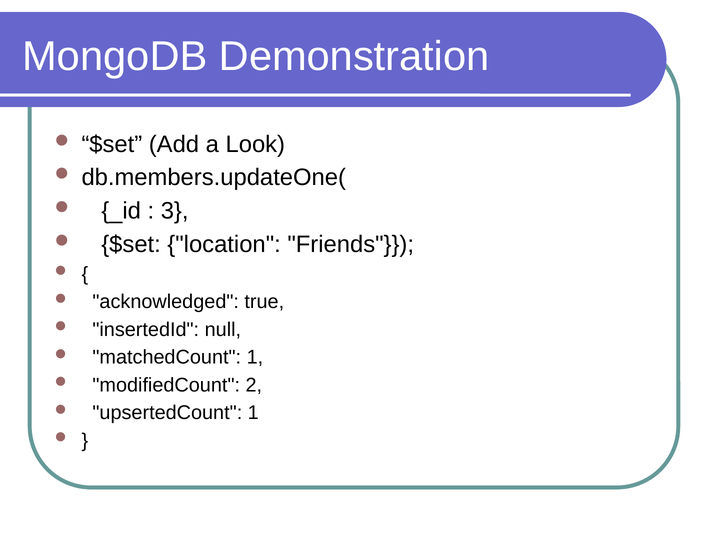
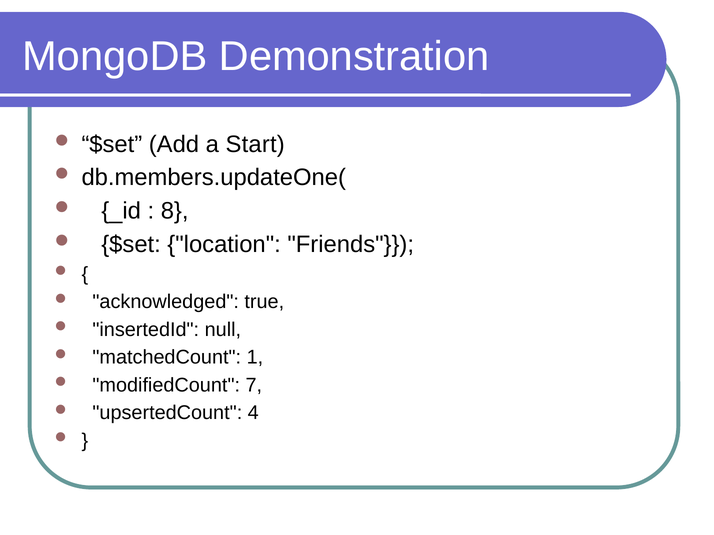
Look: Look -> Start (255, 144)
3: 3 -> 8 (175, 211)
2: 2 -> 7 (254, 385)
upsertedCount 1: 1 -> 4 (253, 413)
